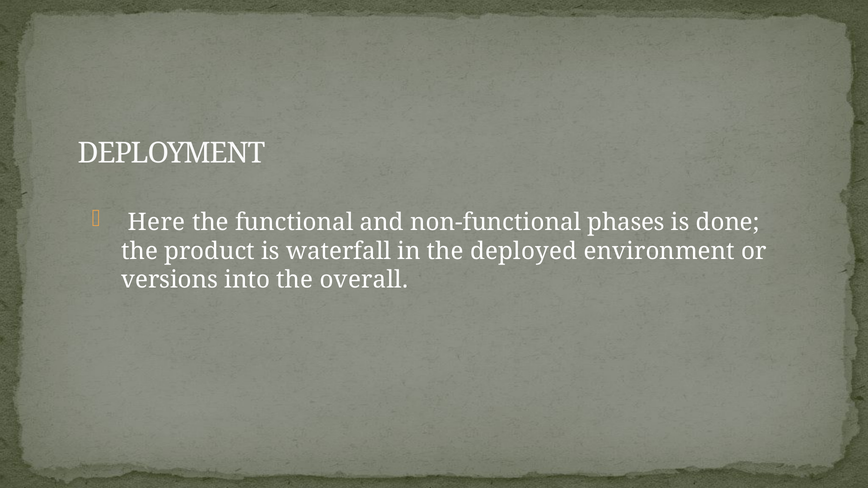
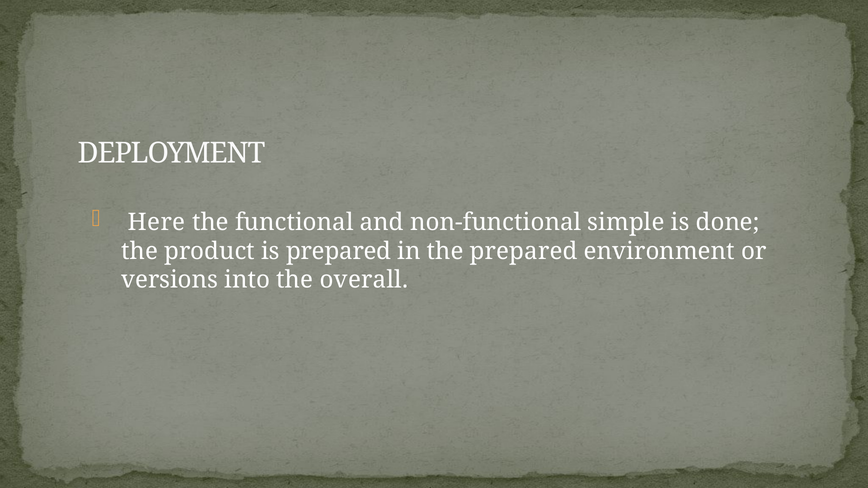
phases: phases -> simple (626, 222)
is waterfall: waterfall -> prepared (339, 251)
the deployed: deployed -> prepared (524, 251)
